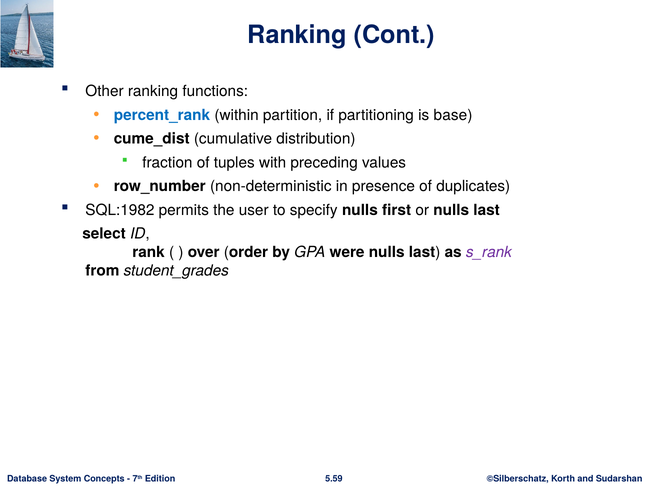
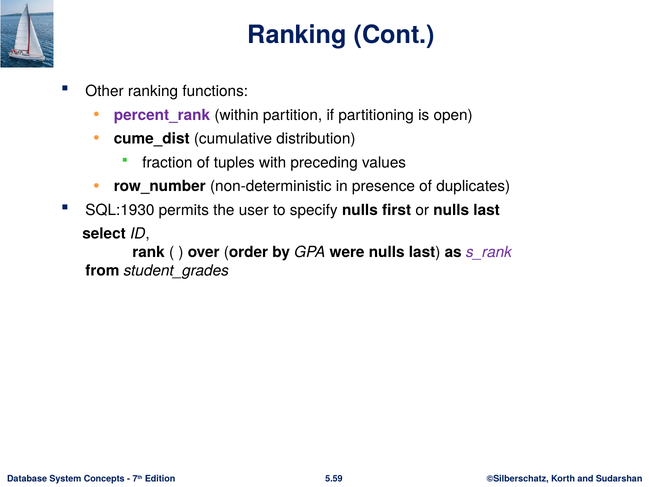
percent_rank colour: blue -> purple (162, 115)
base: base -> open (453, 115)
SQL:1982: SQL:1982 -> SQL:1930 (120, 210)
